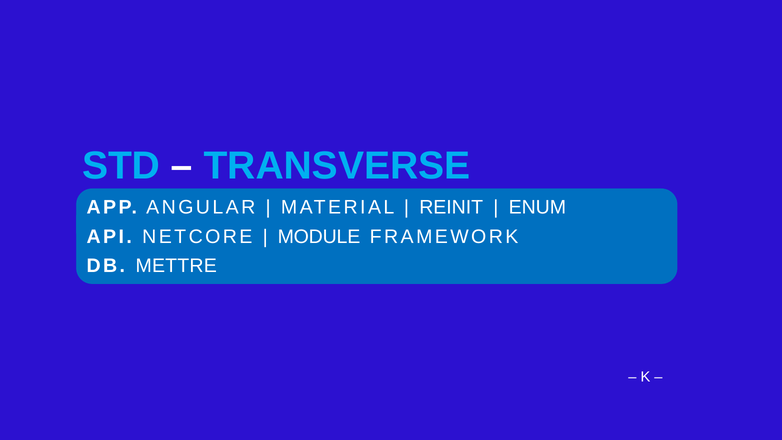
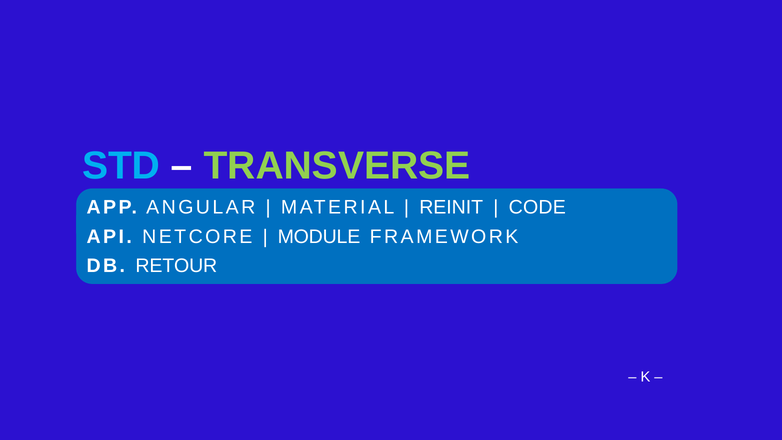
TRANSVERSE colour: light blue -> light green (337, 166)
ENUM: ENUM -> CODE (537, 207)
METTRE: METTRE -> RETOUR (176, 266)
